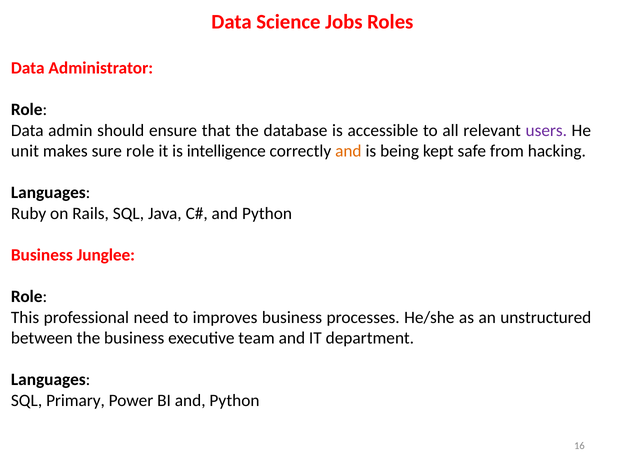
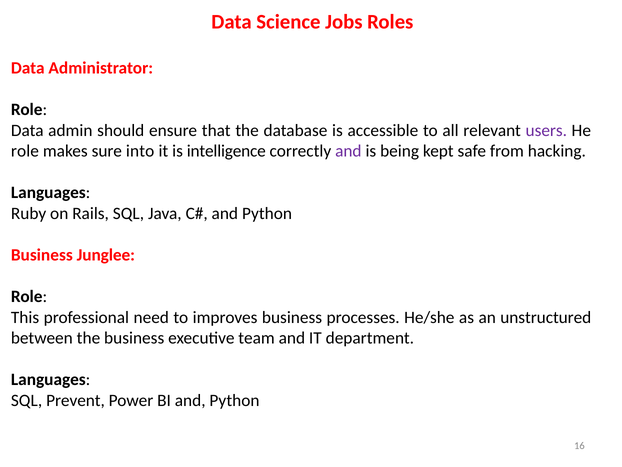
unit: unit -> role (25, 151)
sure role: role -> into (140, 151)
and colour: orange -> purple (348, 151)
Primary: Primary -> Prevent (76, 400)
